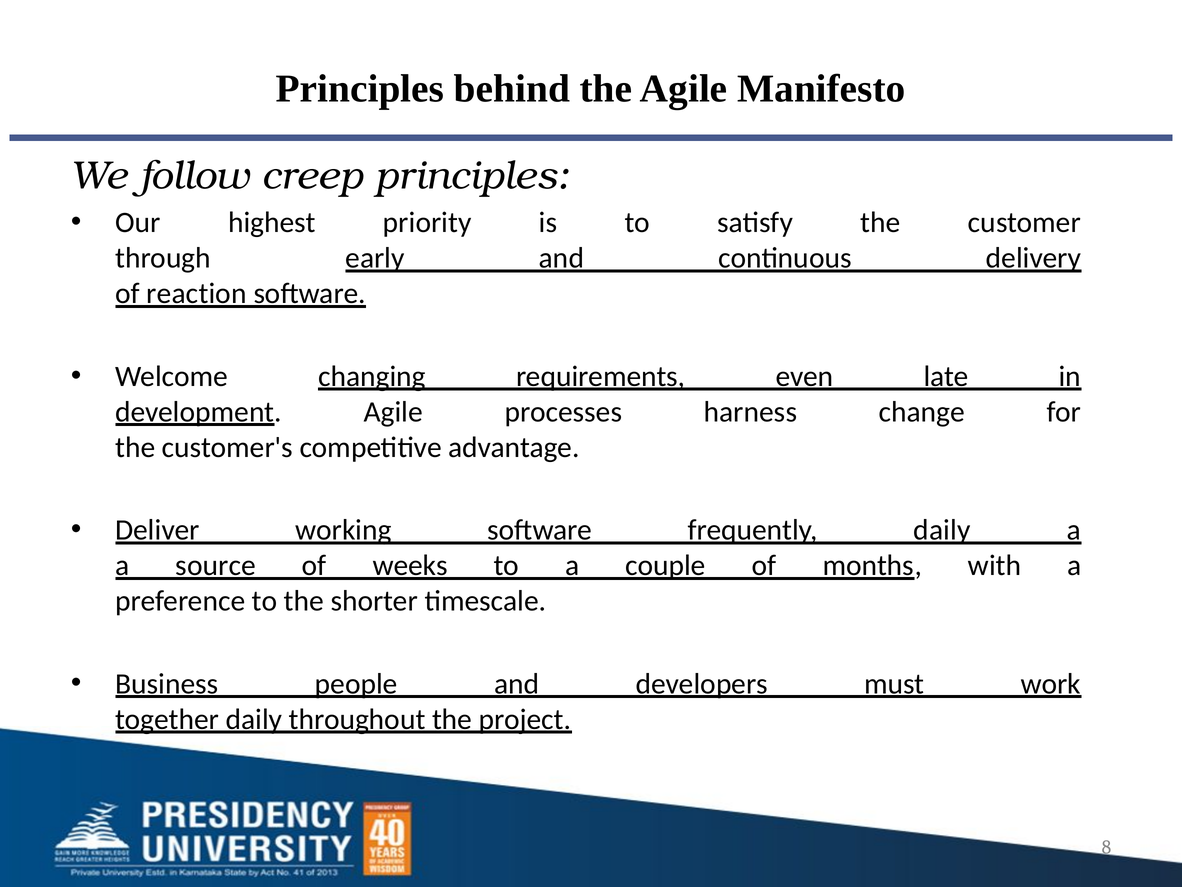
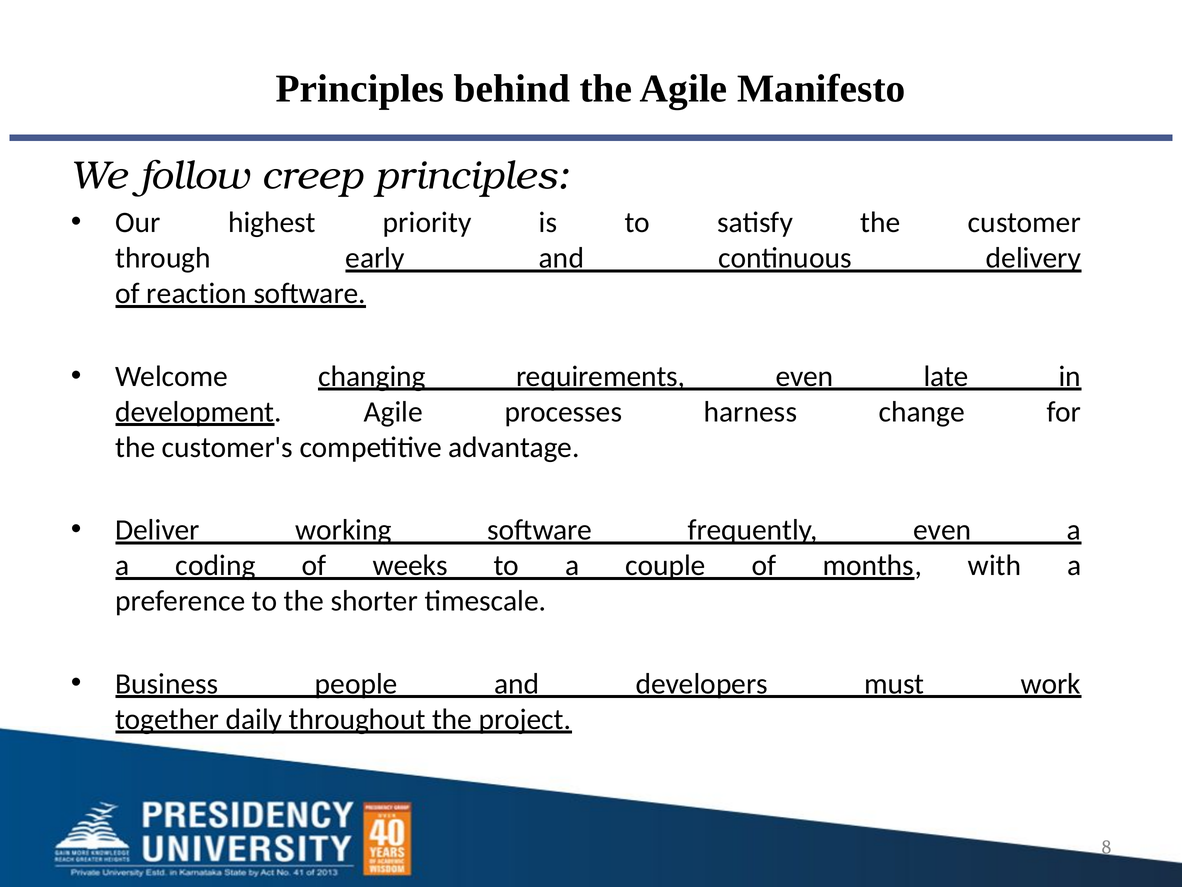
frequently daily: daily -> even (942, 530)
source: source -> coding (216, 565)
